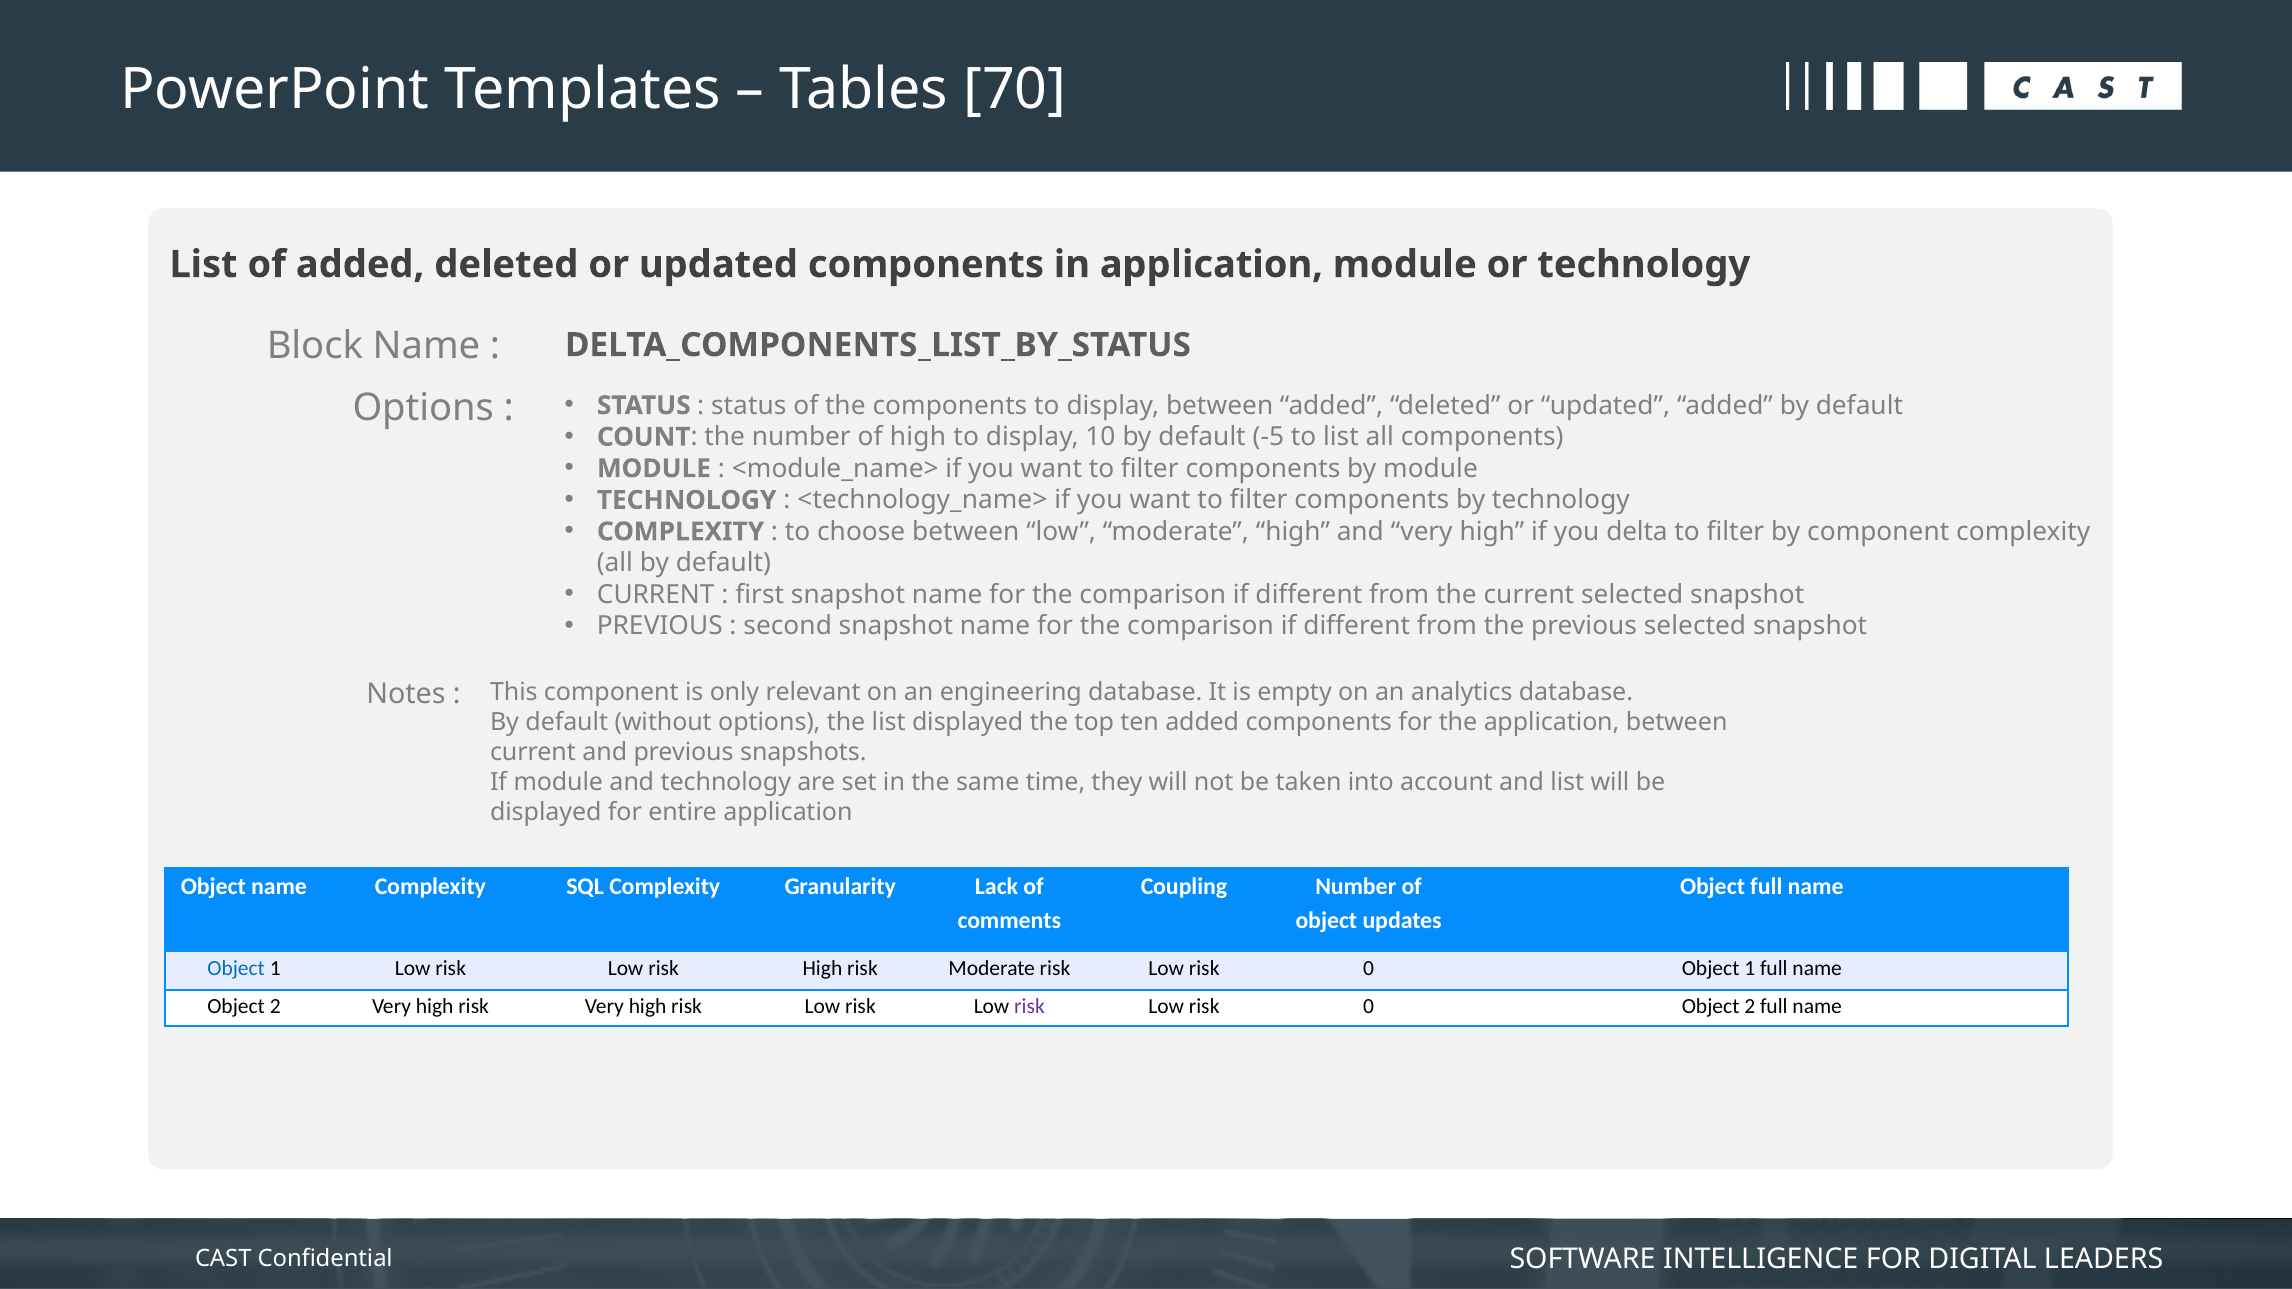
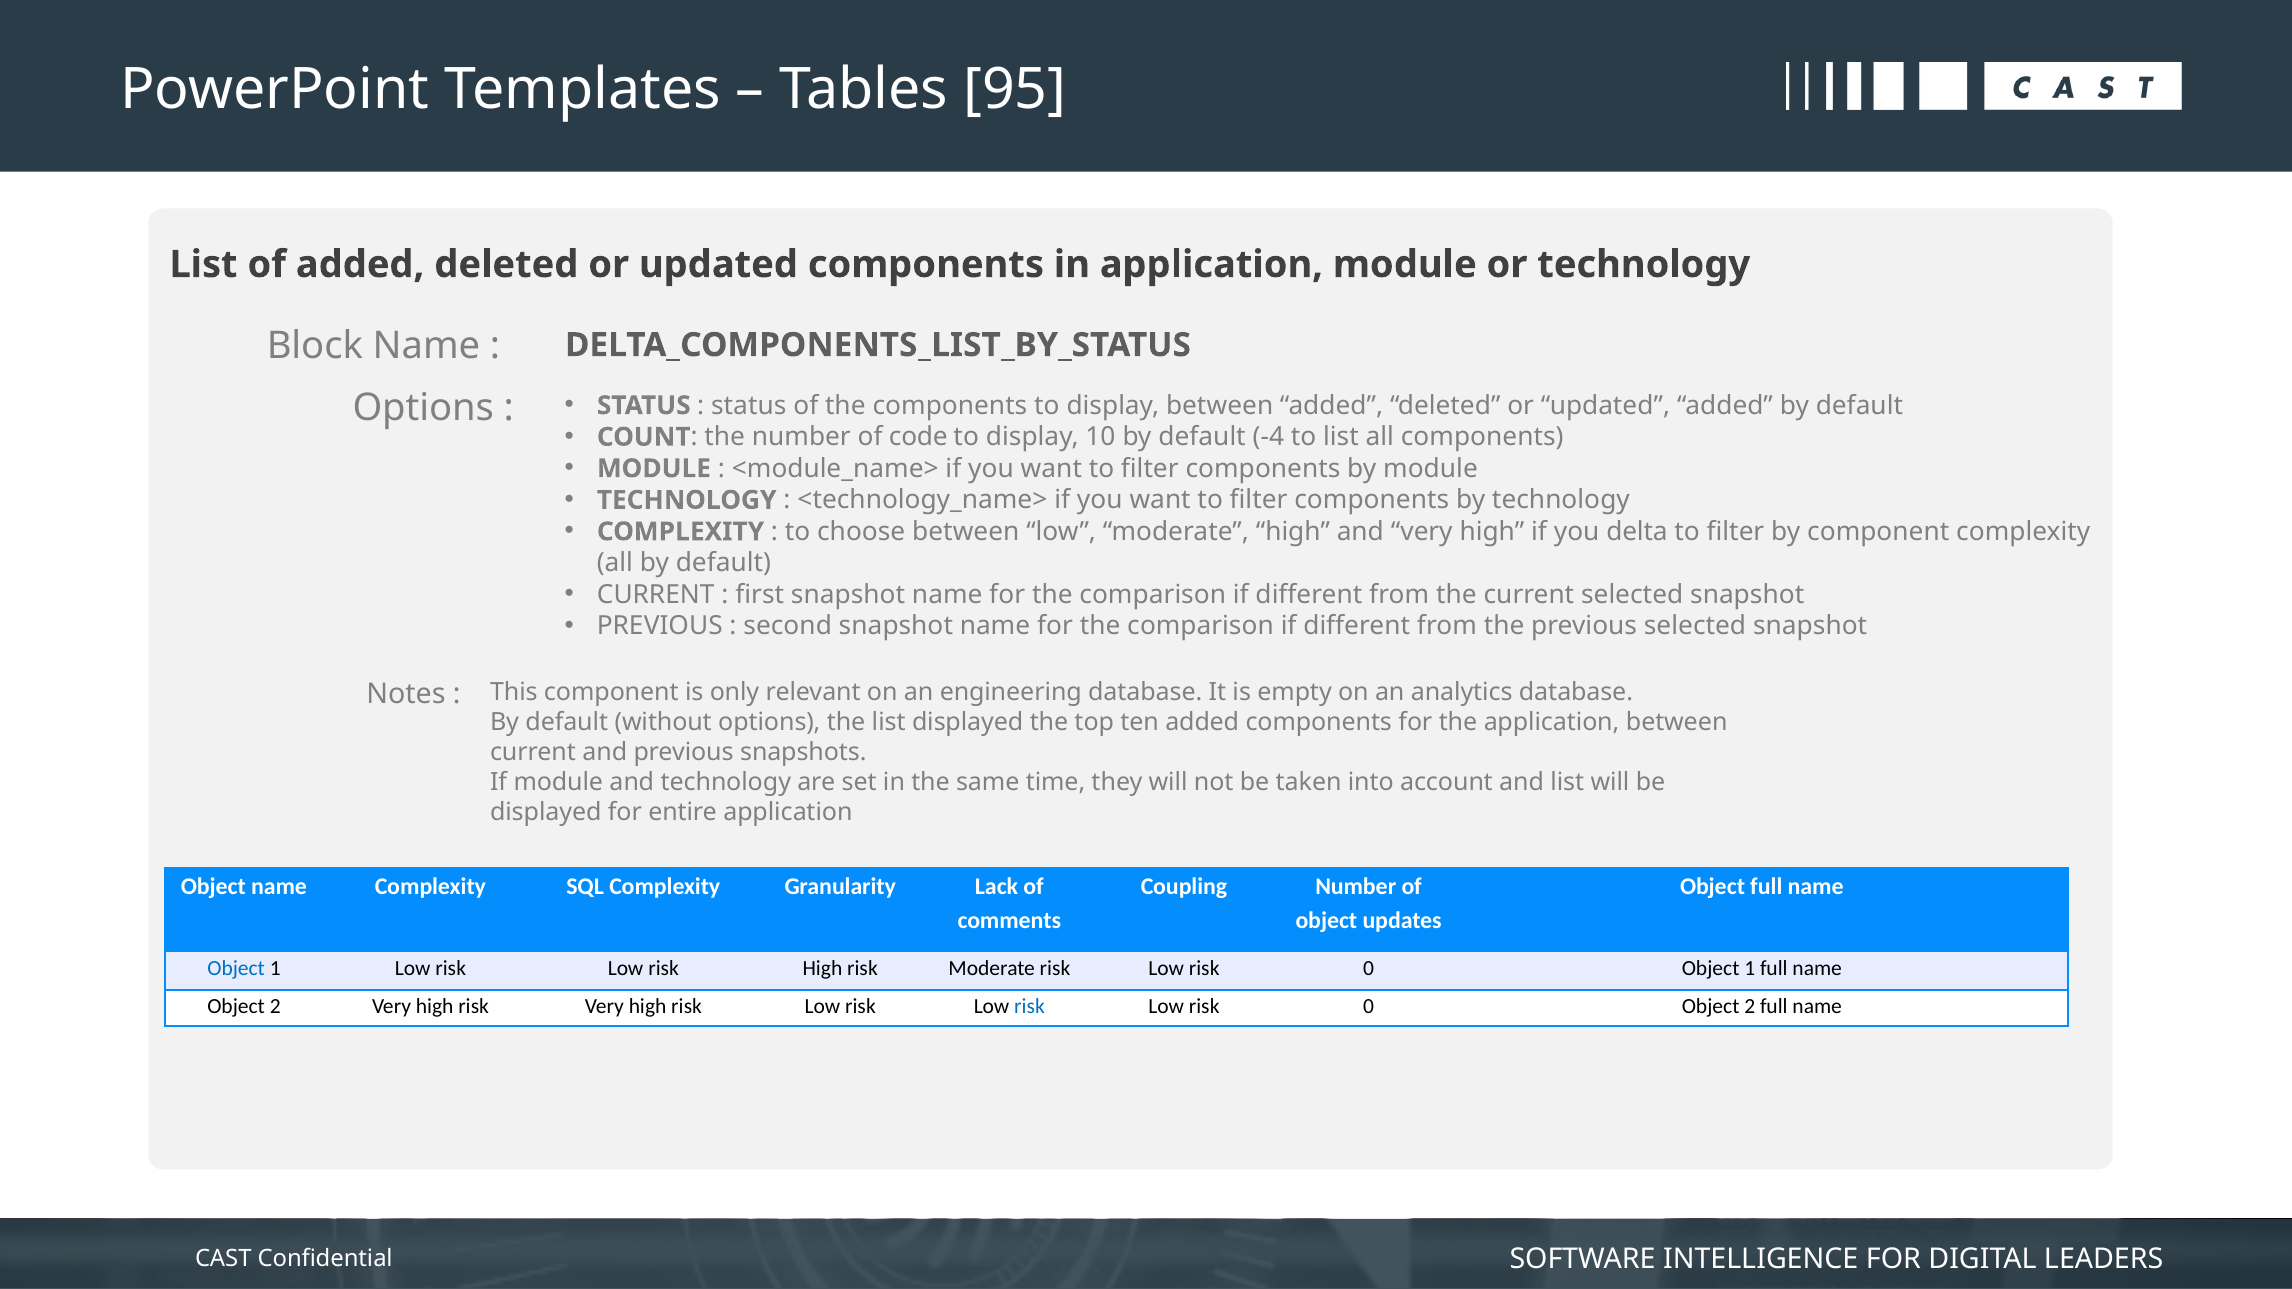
70: 70 -> 95 (1015, 89)
of high: high -> code (918, 437)
-5: -5 -> -4 (1268, 437)
risk colour: purple -> blue (1030, 1007)
